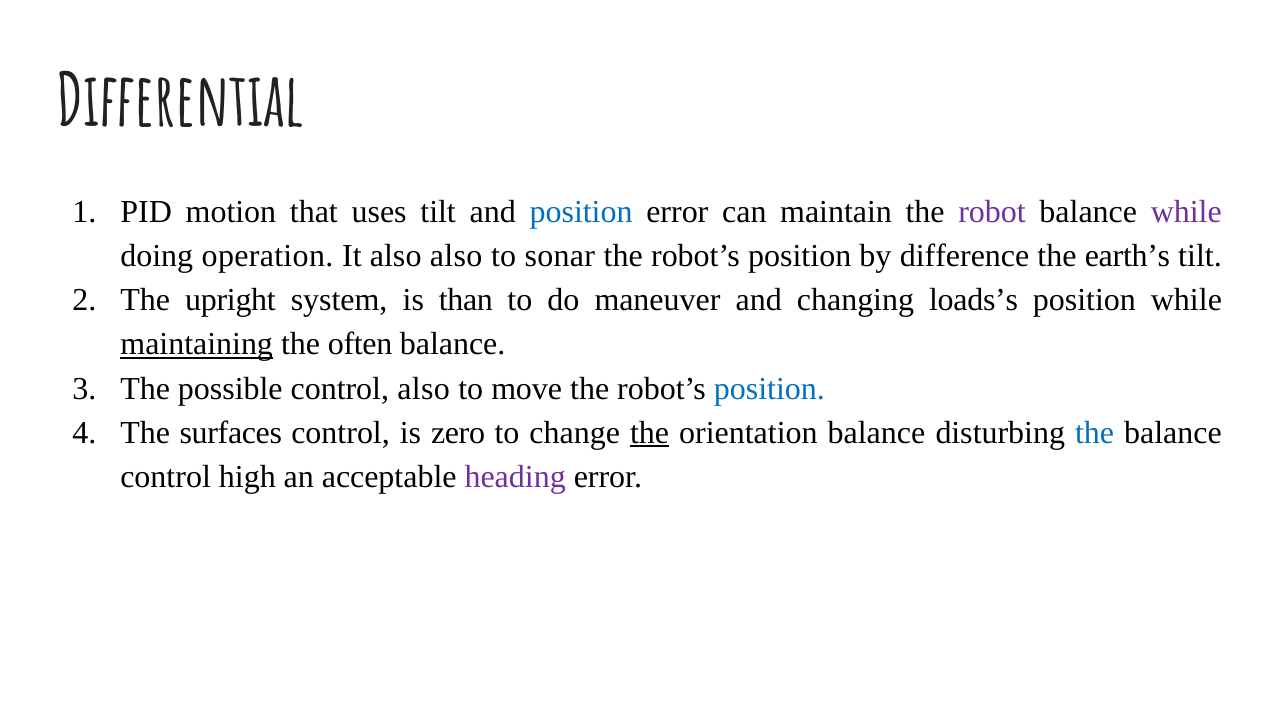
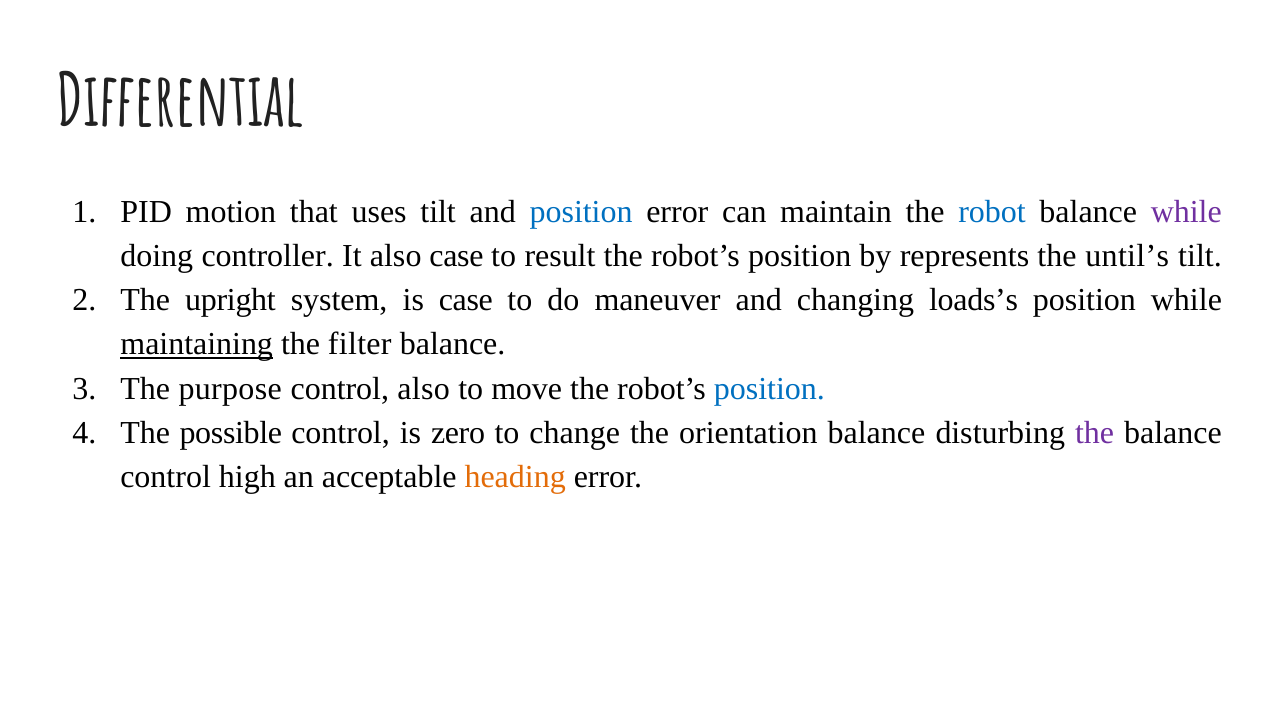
robot colour: purple -> blue (992, 212)
operation: operation -> controller (268, 256)
also also: also -> case (456, 256)
sonar: sonar -> result (560, 256)
difference: difference -> represents (965, 256)
earth’s: earth’s -> until’s (1127, 256)
is than: than -> case (466, 300)
often: often -> filter (360, 344)
possible: possible -> purpose (230, 389)
surfaces: surfaces -> possible (231, 433)
the underline: present -> none (650, 433)
the colour: blue -> purple (1095, 433)
heading colour: purple -> orange (515, 477)
